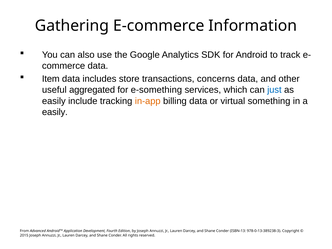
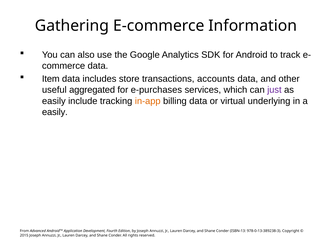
concerns: concerns -> accounts (216, 79)
e-something: e-something -> e-purchases (156, 90)
just colour: blue -> purple (274, 90)
something: something -> underlying (269, 101)
